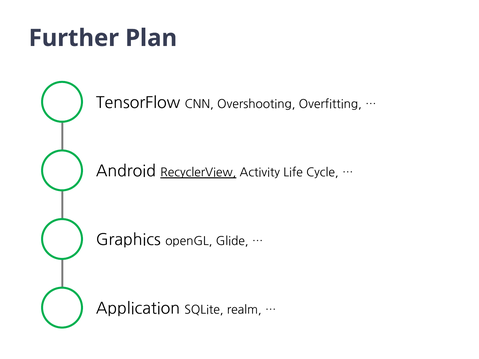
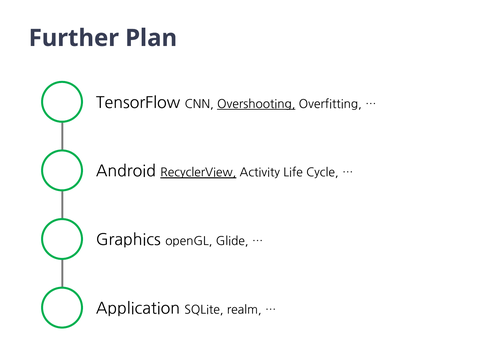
Overshooting underline: none -> present (256, 104)
